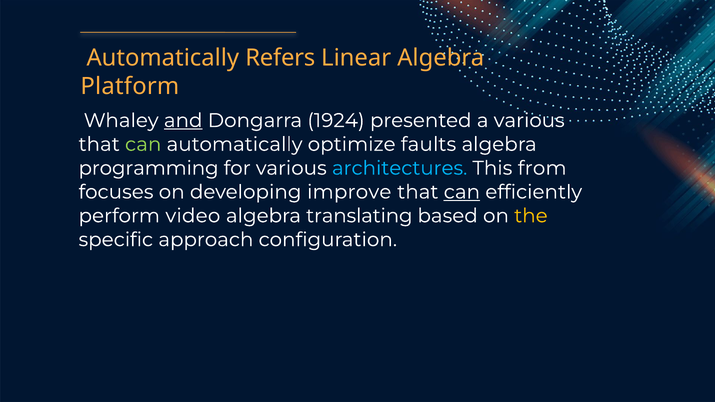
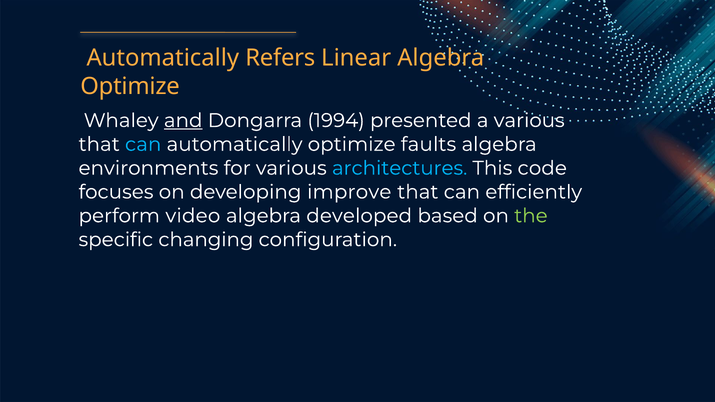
Platform: Platform -> Optimize (130, 86)
1924: 1924 -> 1994 (336, 121)
can colour: light green -> light blue (143, 144)
programming: programming -> environments (148, 168)
from: from -> code (542, 168)
can underline: present -> none (462, 192)
translating: translating -> developed (359, 216)
the colour: yellow -> light green (531, 216)
approach: approach -> changing (206, 240)
